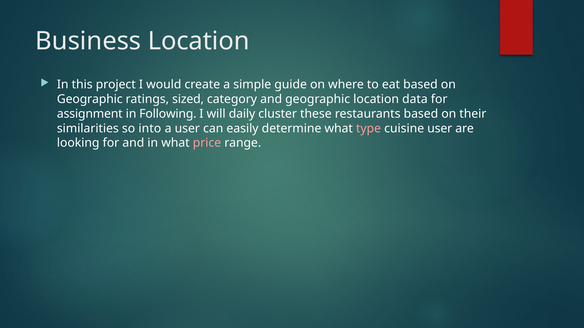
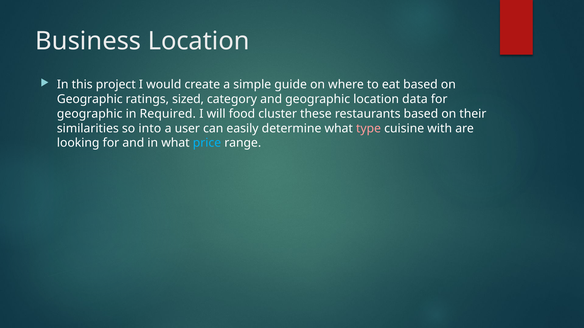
assignment: assignment -> geographic (90, 114)
Following: Following -> Required (168, 114)
daily: daily -> food (242, 114)
cuisine user: user -> with (440, 129)
price colour: pink -> light blue (207, 143)
